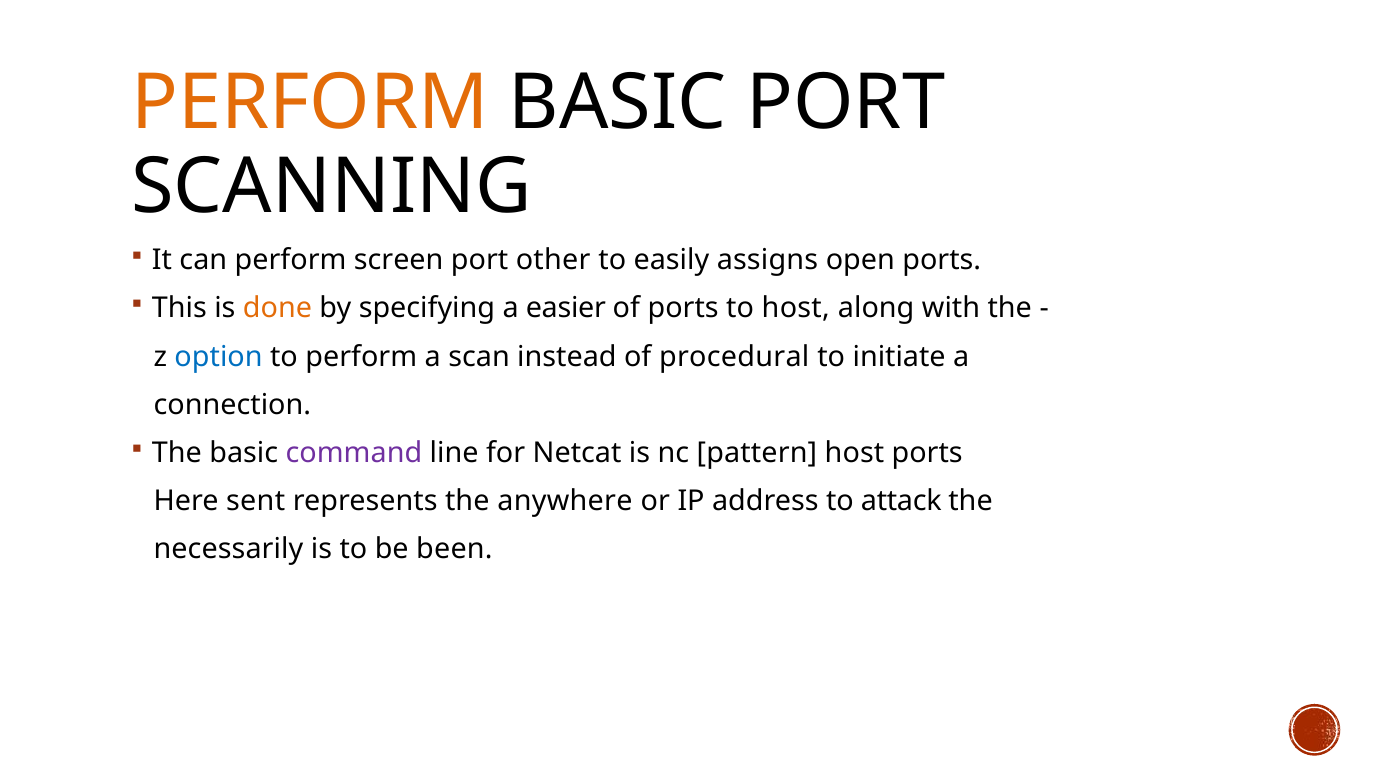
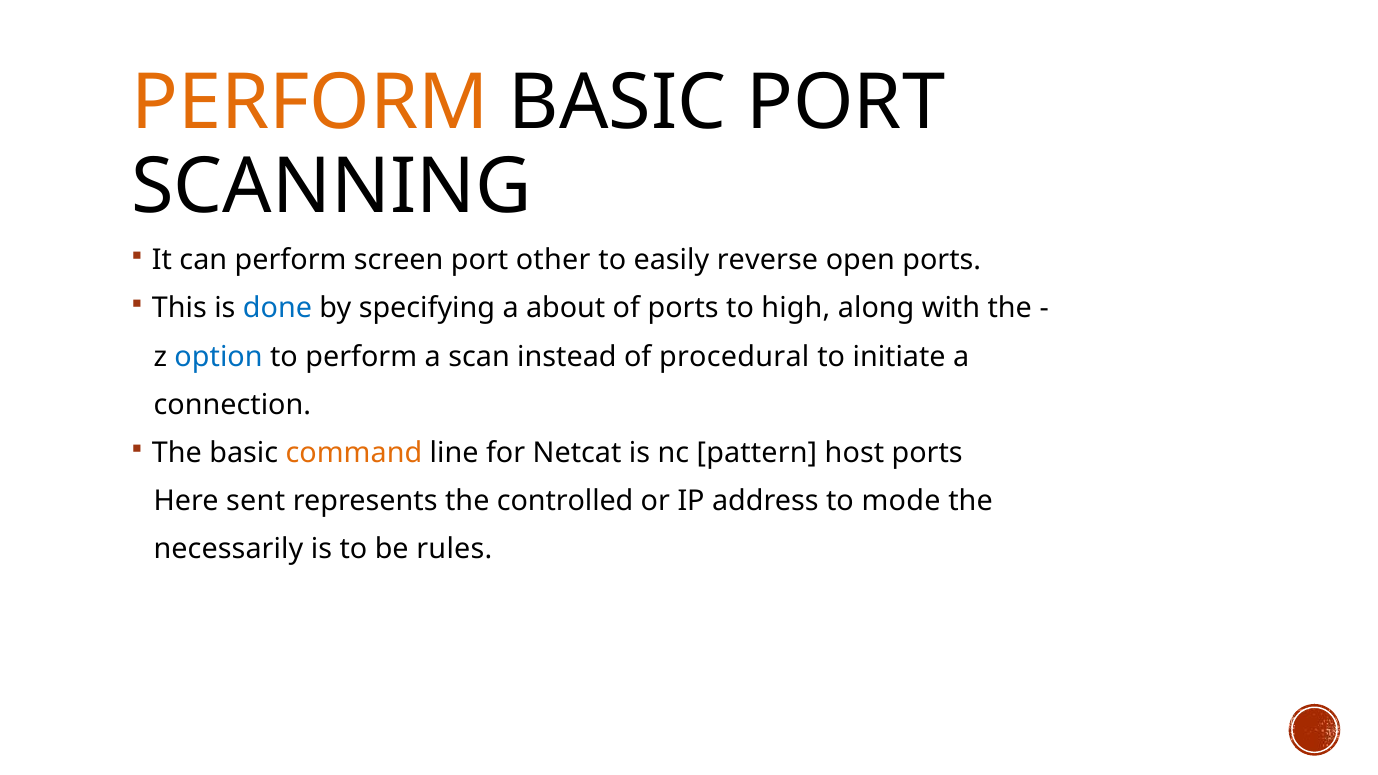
assigns: assigns -> reverse (767, 260)
done colour: orange -> blue (278, 309)
easier: easier -> about (566, 309)
to host: host -> high (796, 309)
command colour: purple -> orange (354, 453)
anywhere: anywhere -> controlled (565, 501)
attack: attack -> mode (901, 501)
been: been -> rules (454, 550)
